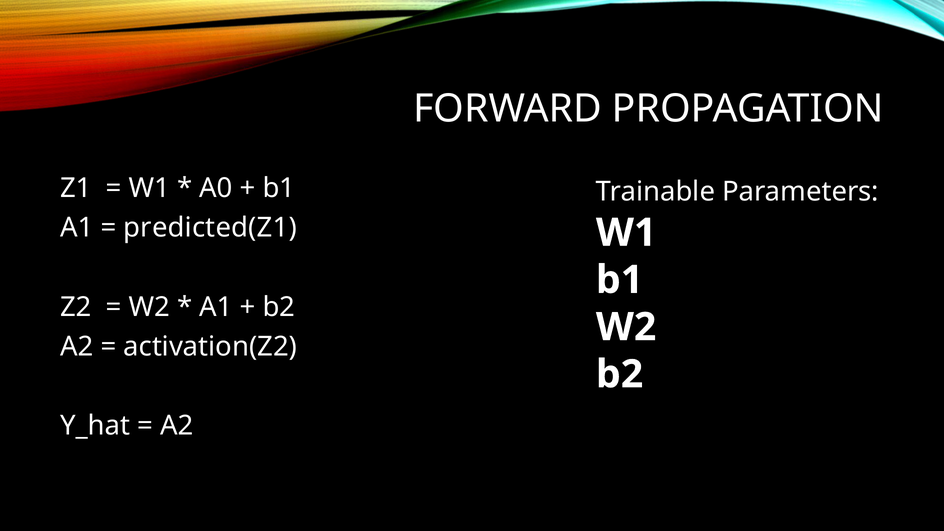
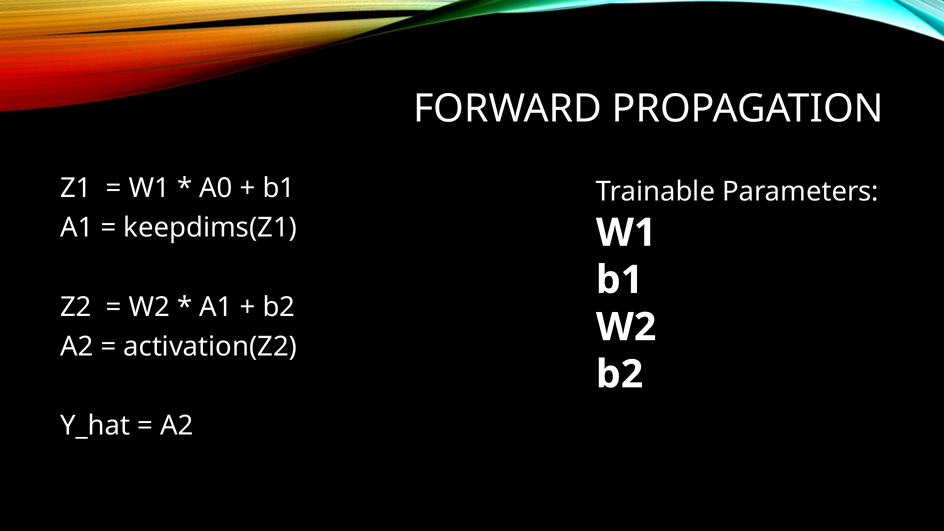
predicted(Z1: predicted(Z1 -> keepdims(Z1 (210, 228)
